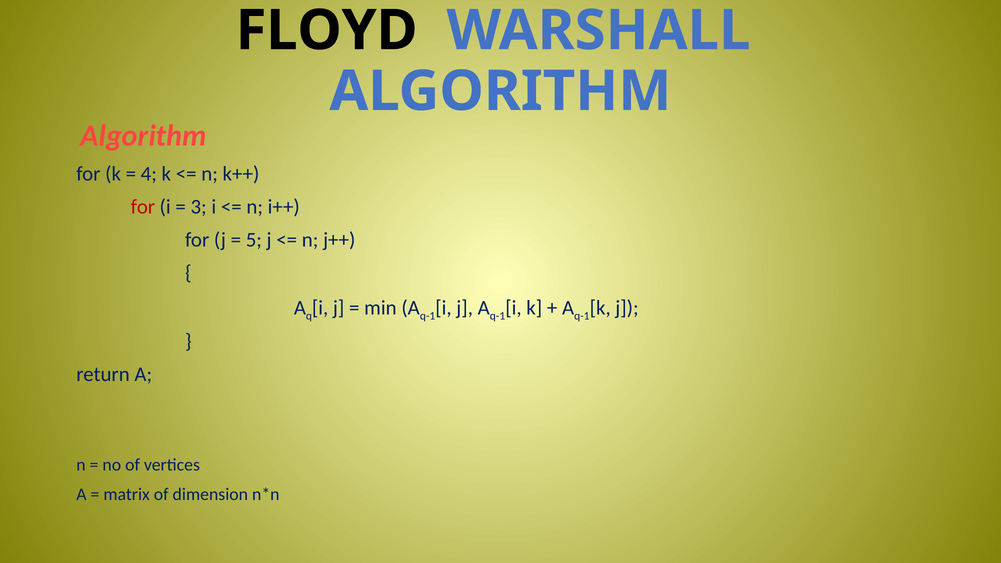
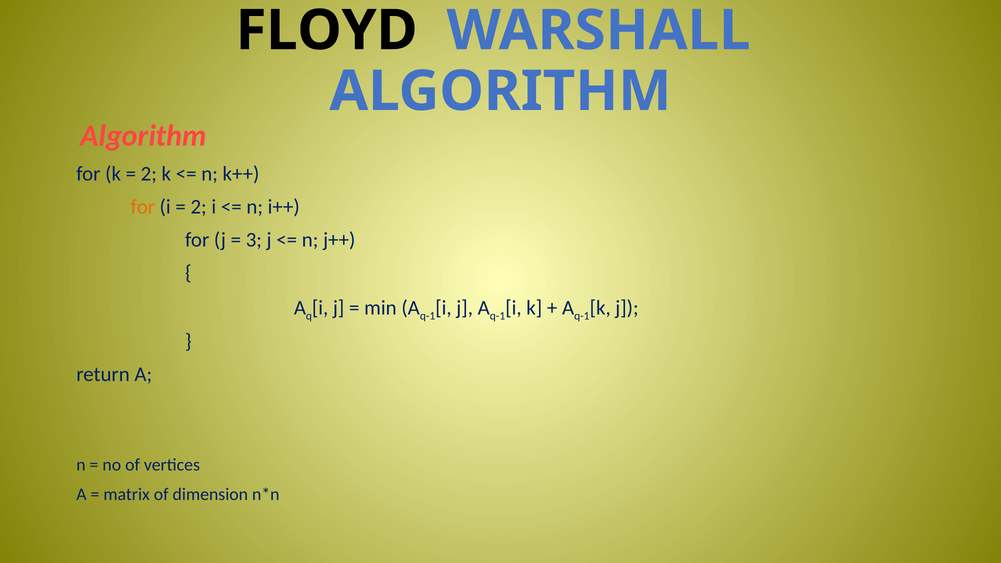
4: 4 -> 2 (149, 174)
for colour: red -> orange (143, 207)
3: 3 -> 2 (199, 207)
5: 5 -> 3 (254, 240)
